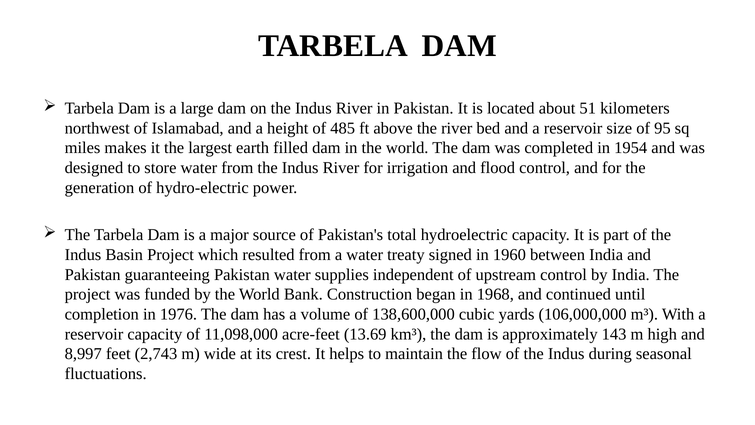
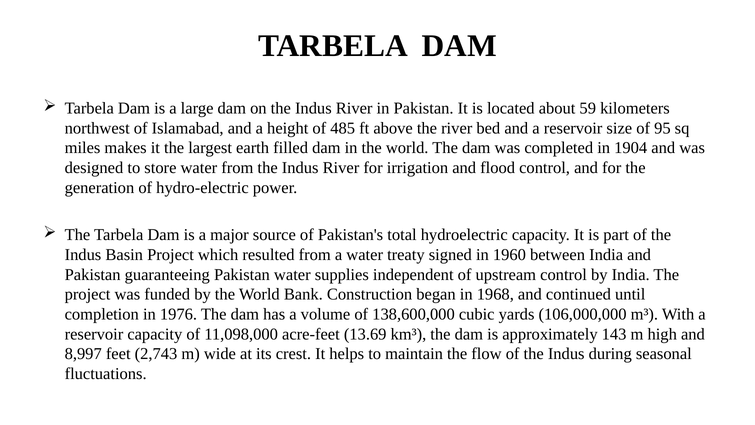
51: 51 -> 59 (588, 108)
1954: 1954 -> 1904 (631, 148)
